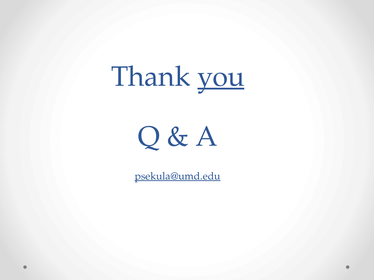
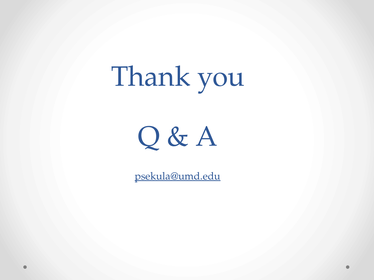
you underline: present -> none (221, 77)
